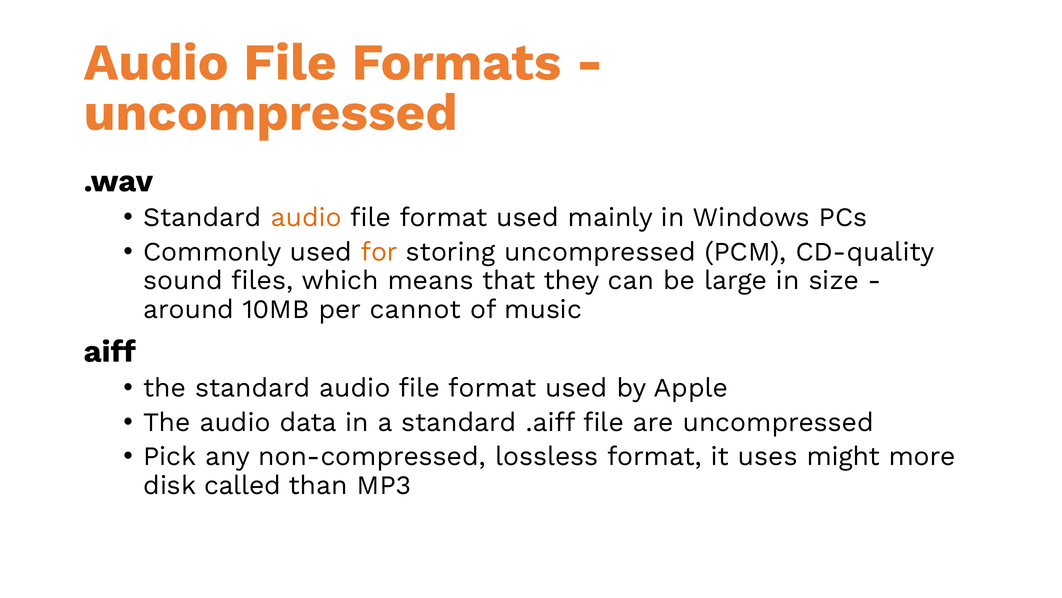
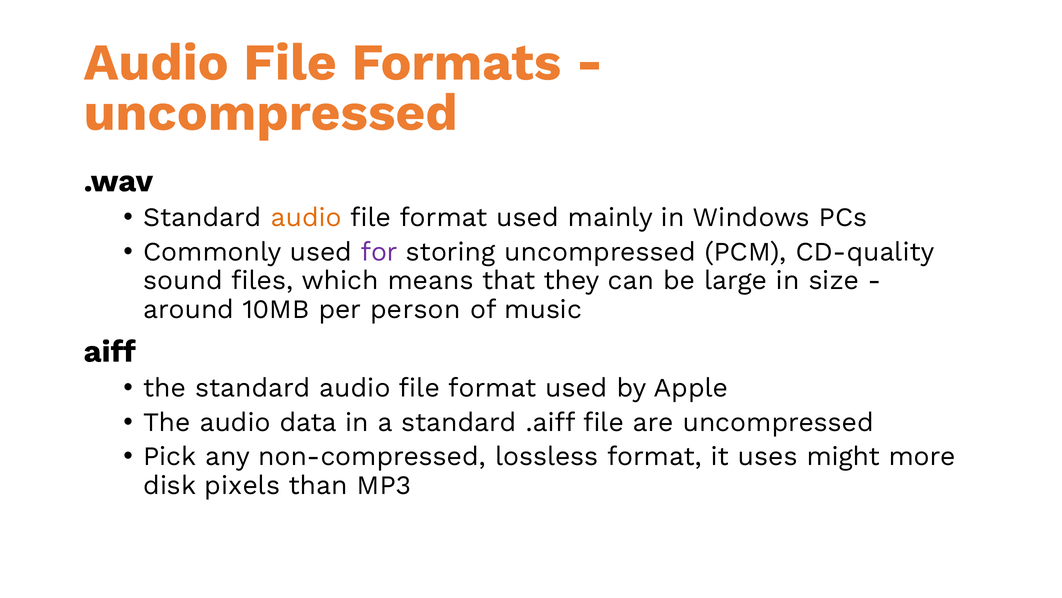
for colour: orange -> purple (379, 252)
cannot: cannot -> person (415, 309)
called: called -> pixels (242, 485)
